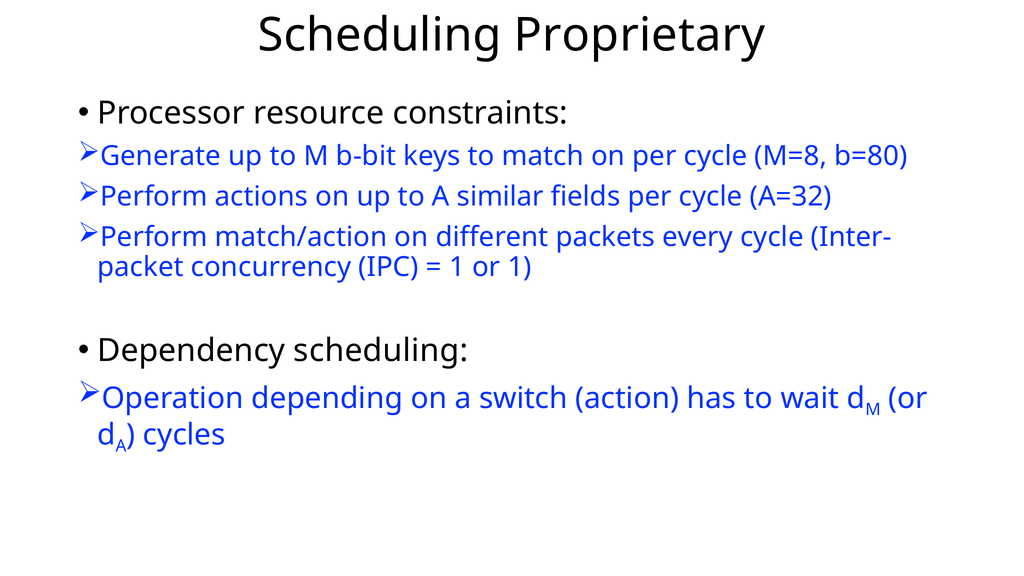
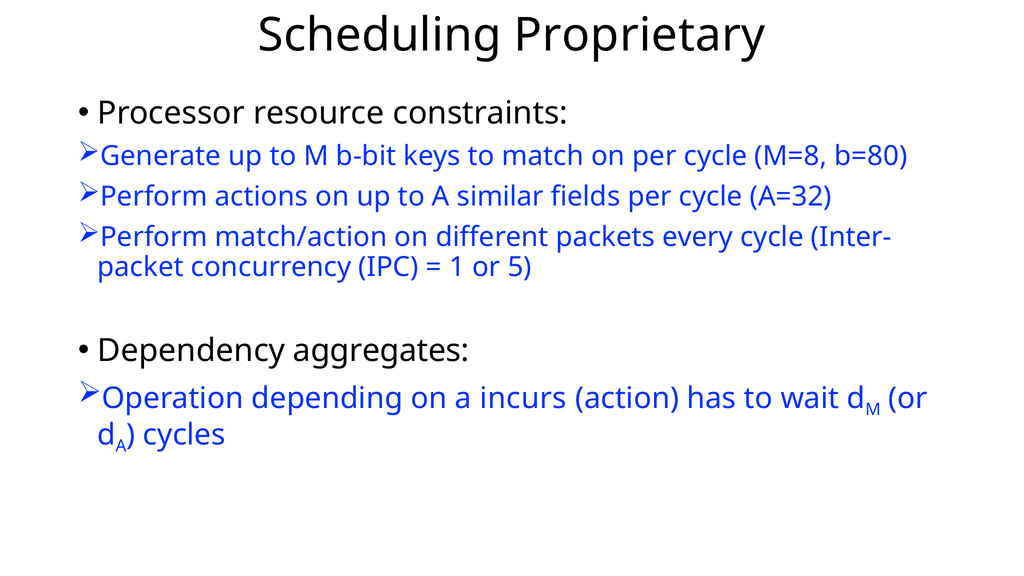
or 1: 1 -> 5 (520, 267)
Dependency scheduling: scheduling -> aggregates (381, 351)
switch: switch -> incurs (523, 398)
